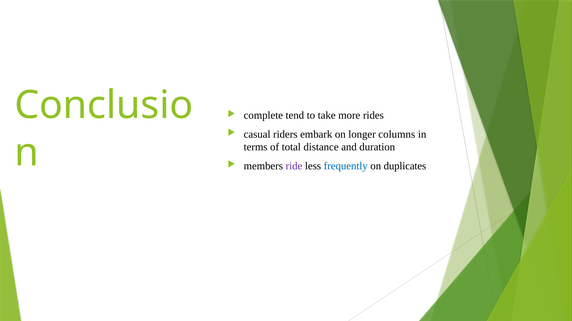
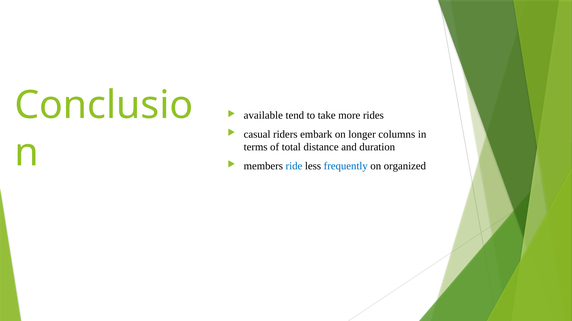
complete: complete -> available (263, 116)
ride colour: purple -> blue (294, 166)
duplicates: duplicates -> organized (405, 166)
